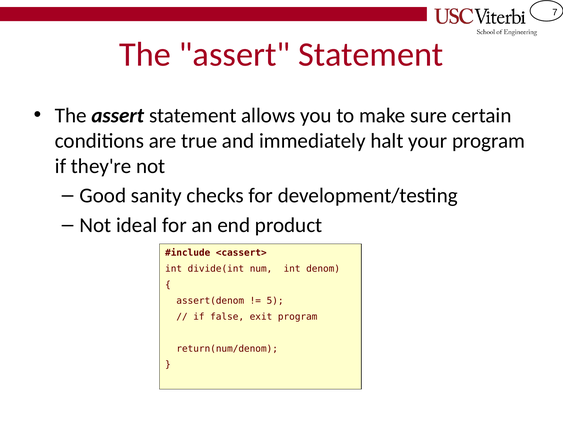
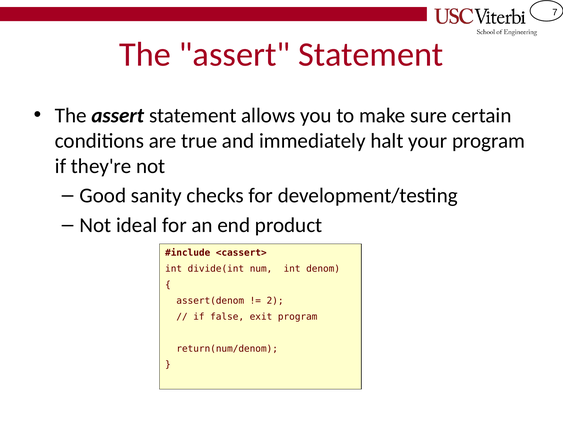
5: 5 -> 2 (275, 301)
